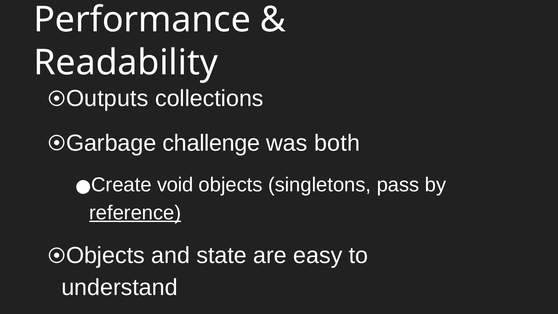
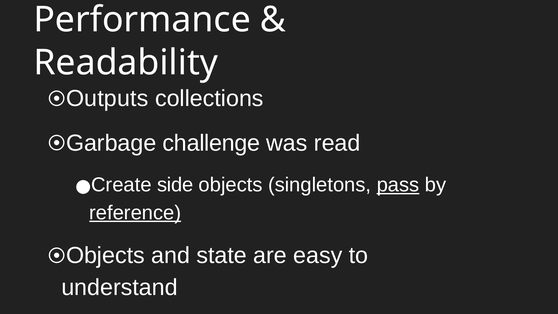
both: both -> read (337, 143)
void: void -> side (175, 185)
pass underline: none -> present (398, 185)
